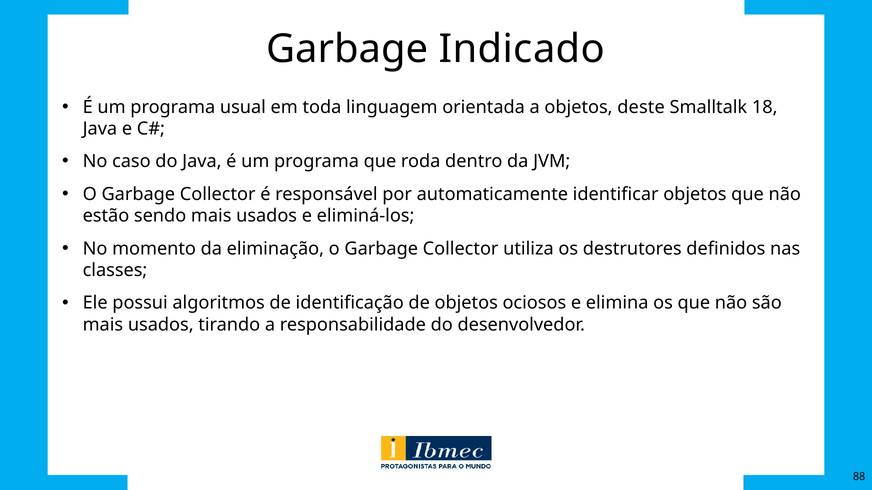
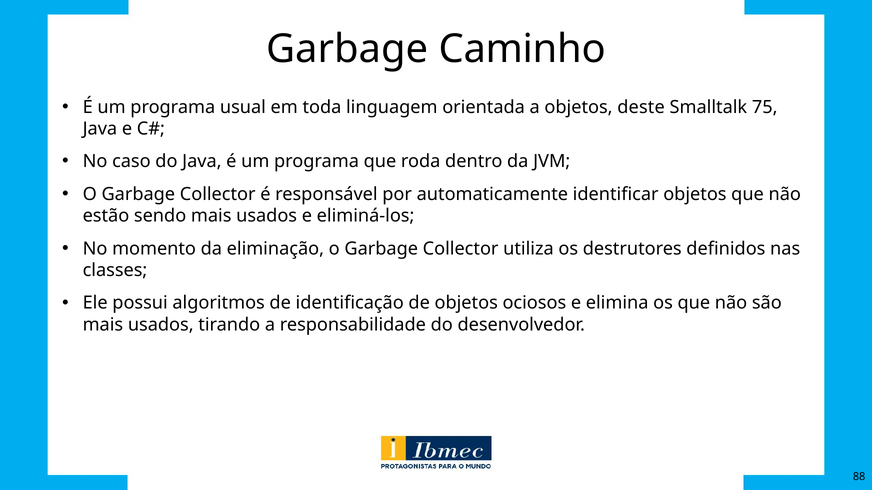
Indicado: Indicado -> Caminho (522, 49)
18: 18 -> 75 (765, 107)
